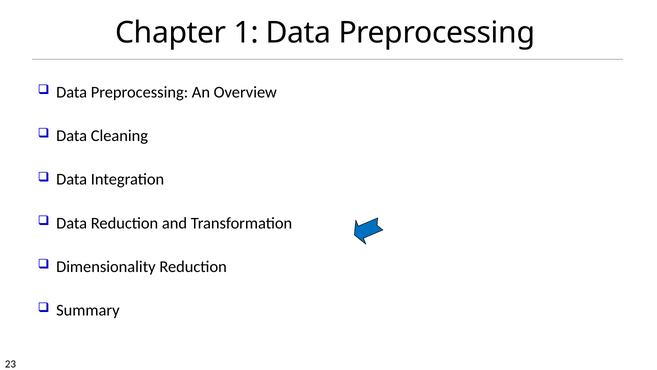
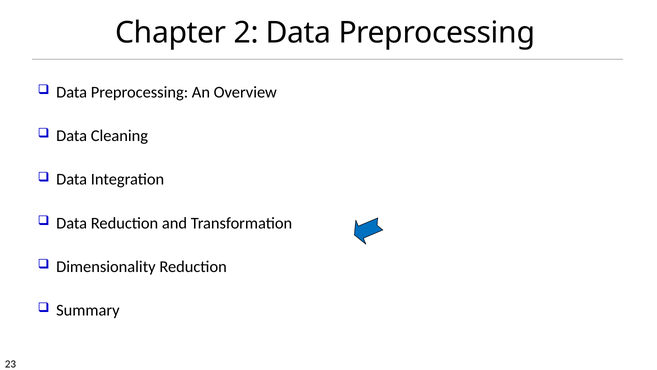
1: 1 -> 2 (246, 33)
